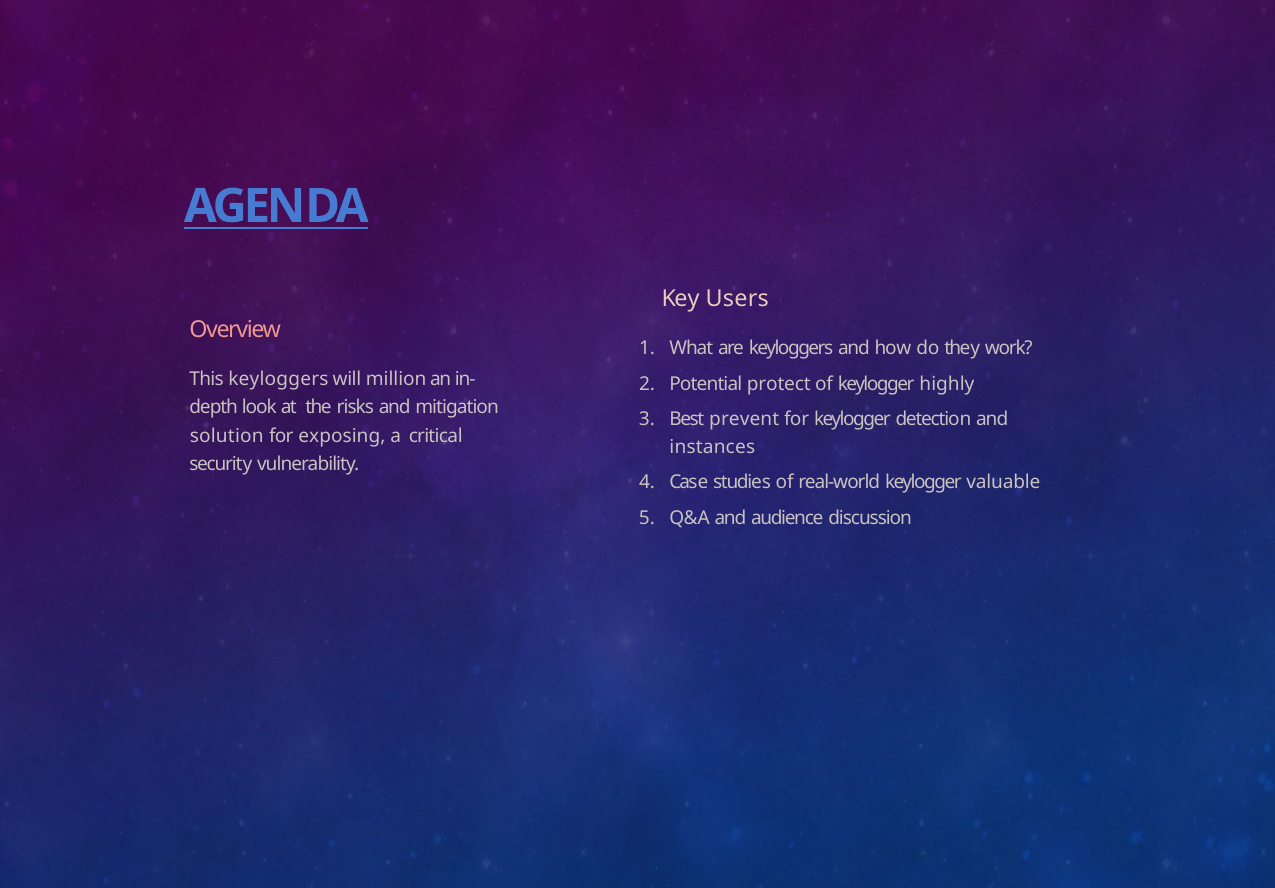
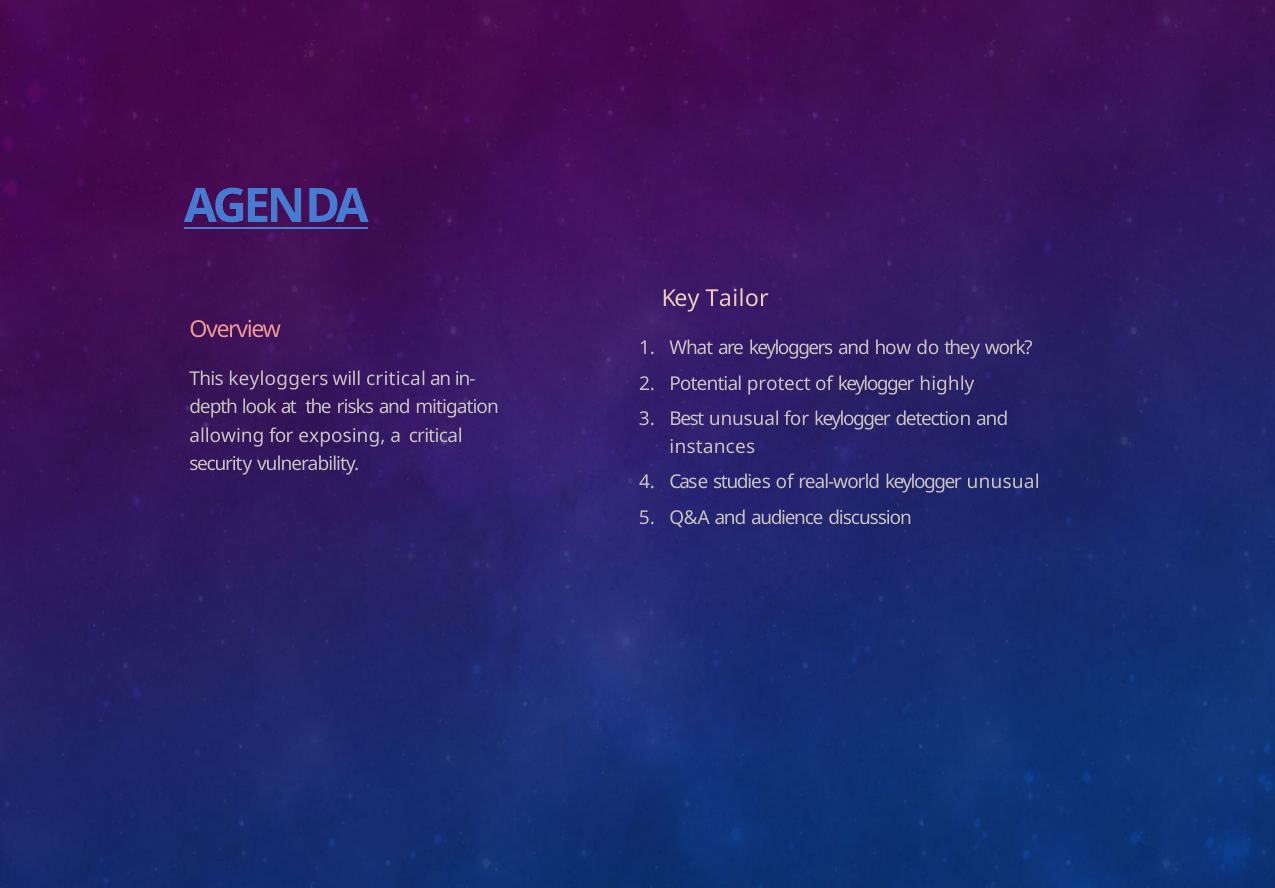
Users: Users -> Tailor (737, 299)
will million: million -> critical (396, 379)
Best prevent: prevent -> unusual (744, 419)
solution: solution -> allowing (227, 436)
keylogger valuable: valuable -> unusual (1003, 482)
